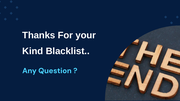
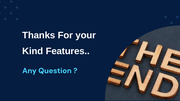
Blacklist: Blacklist -> Features (68, 51)
